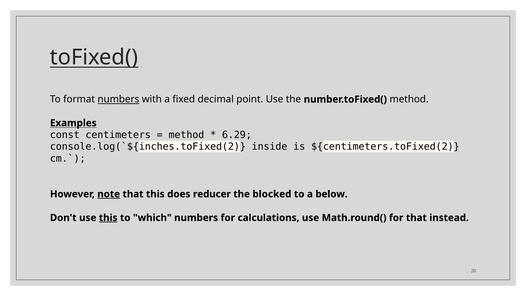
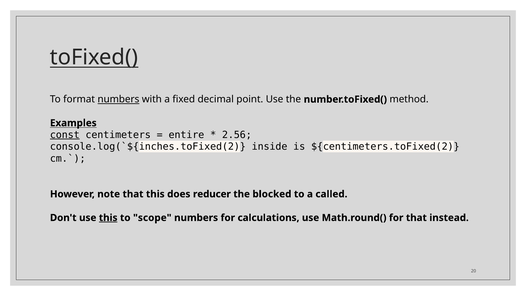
const underline: none -> present (65, 135)
method: method -> entire (186, 135)
6.29: 6.29 -> 2.56 (237, 135)
note underline: present -> none (109, 194)
below: below -> called (331, 194)
which: which -> scope (152, 218)
